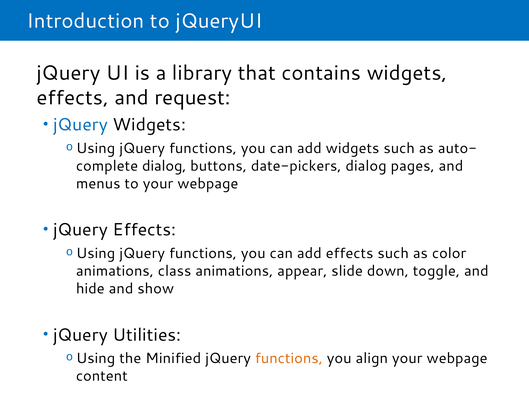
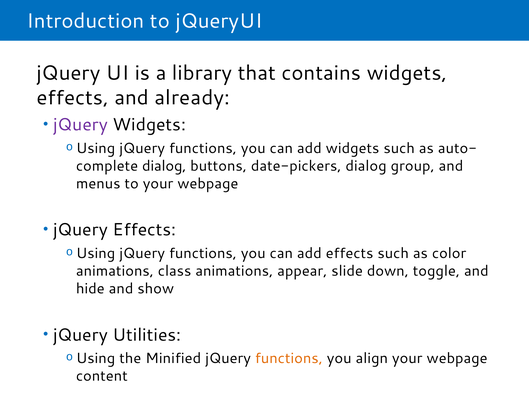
request: request -> already (192, 98)
jQuery colour: blue -> purple (80, 125)
pages: pages -> group (413, 166)
